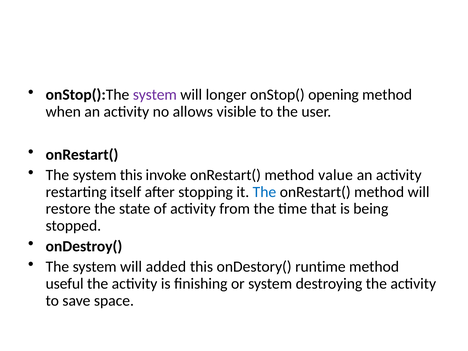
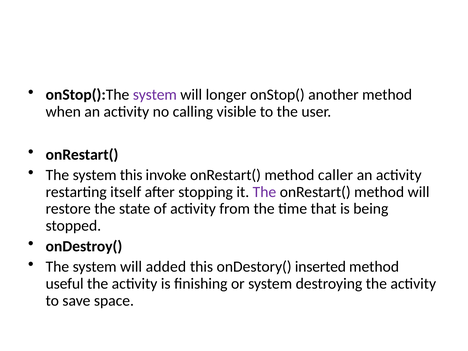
opening: opening -> another (333, 95)
allows: allows -> calling (193, 112)
value: value -> caller (336, 175)
The colour: blue -> purple (264, 192)
runtime: runtime -> inserted (320, 267)
